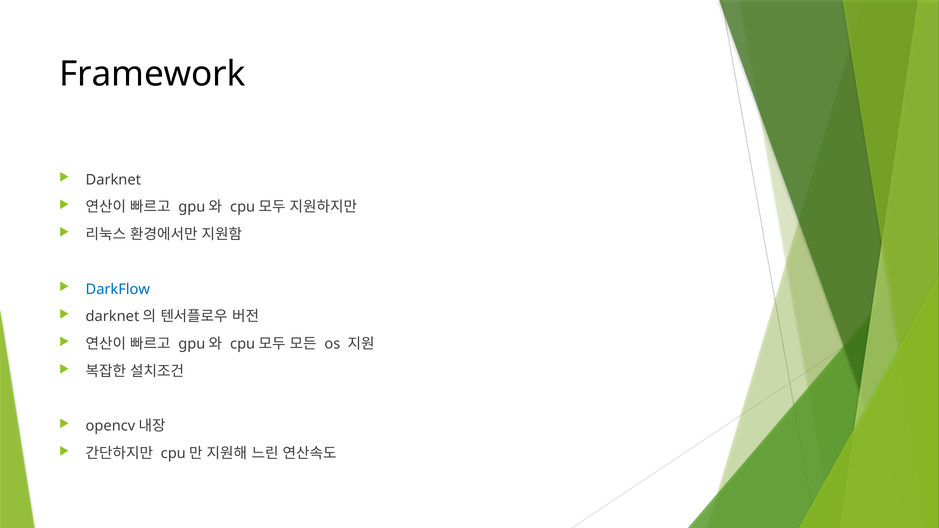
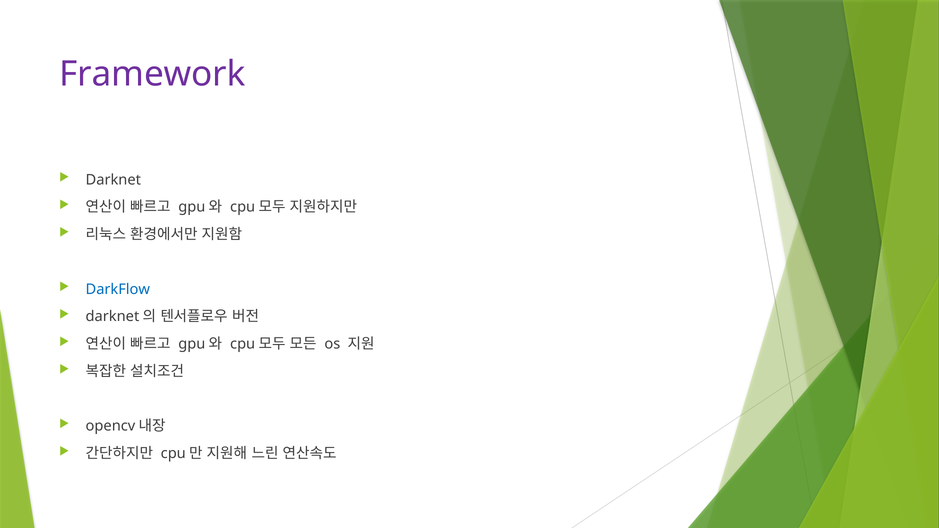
Framework colour: black -> purple (152, 74)
